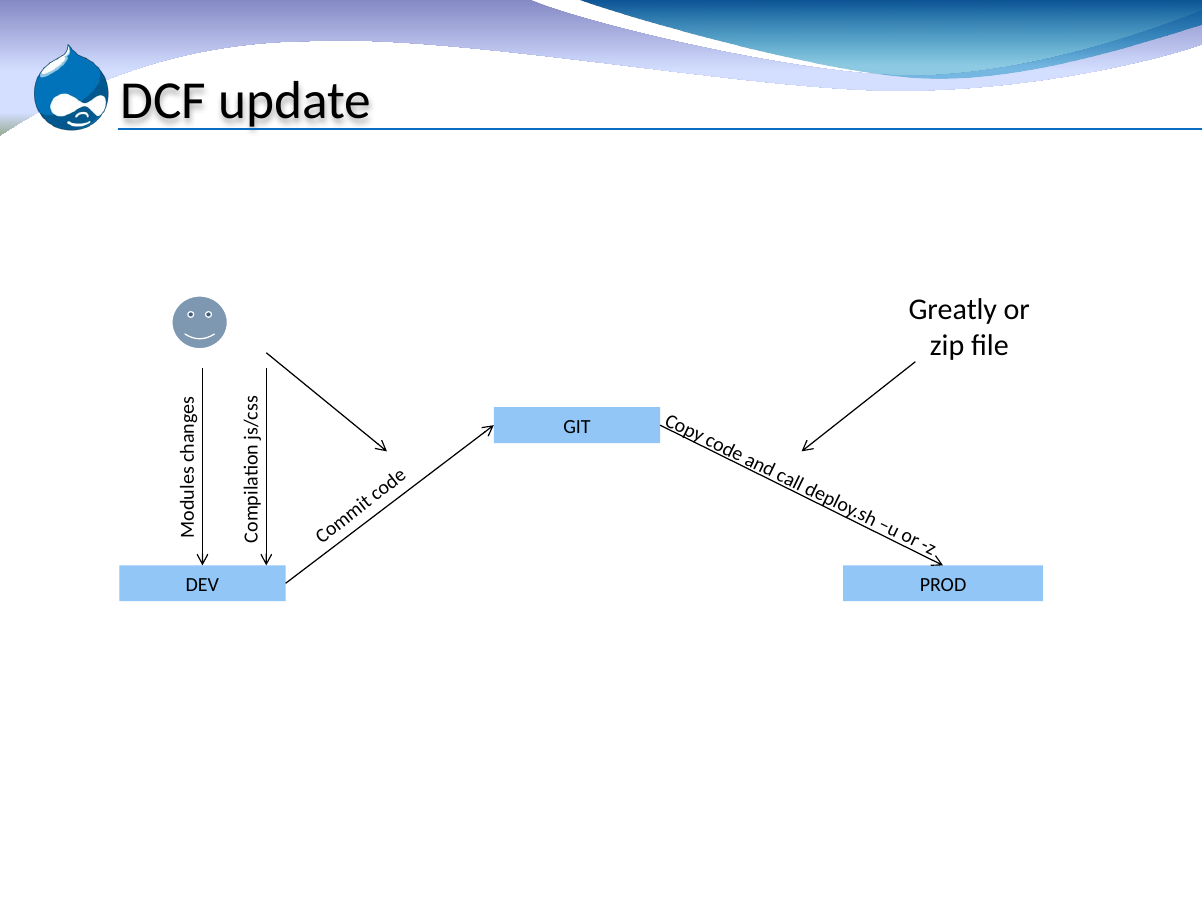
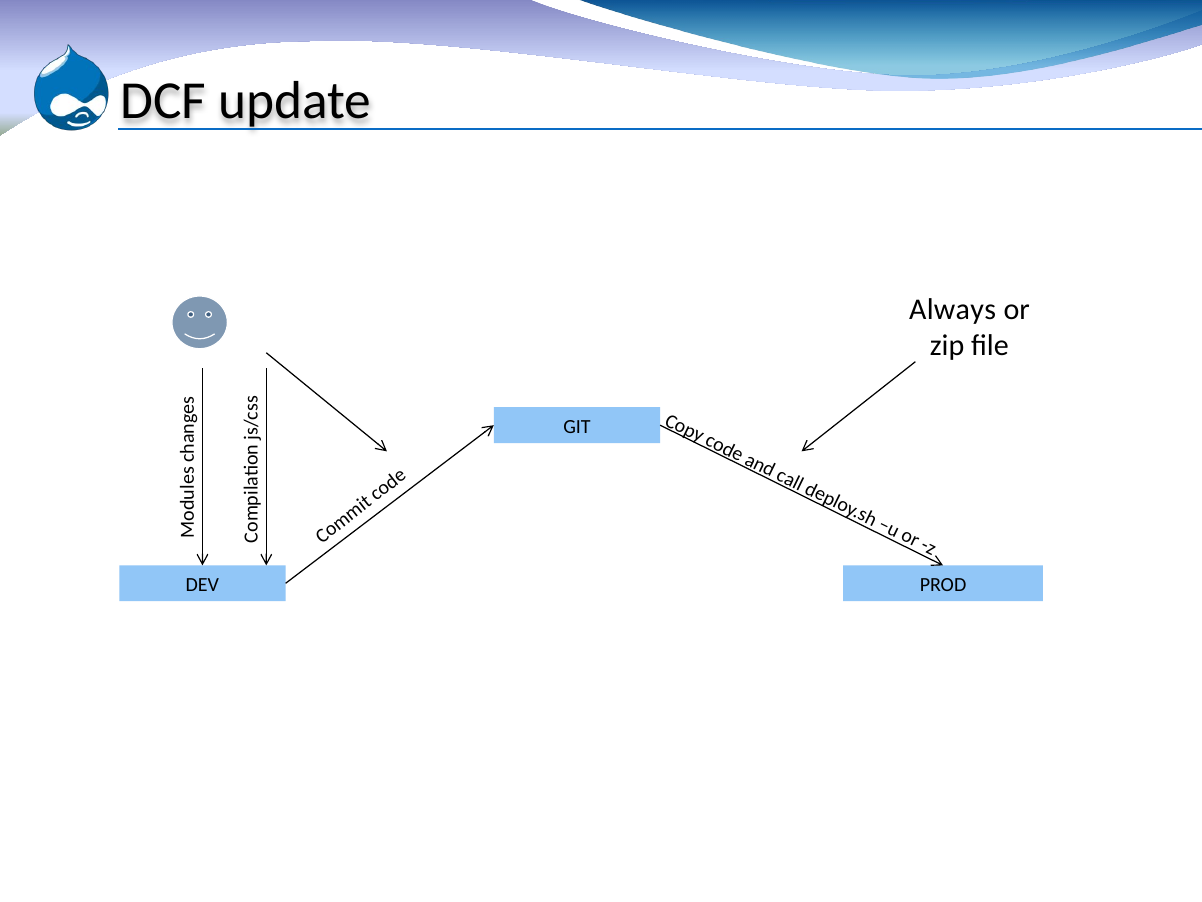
Greatly: Greatly -> Always (953, 309)
